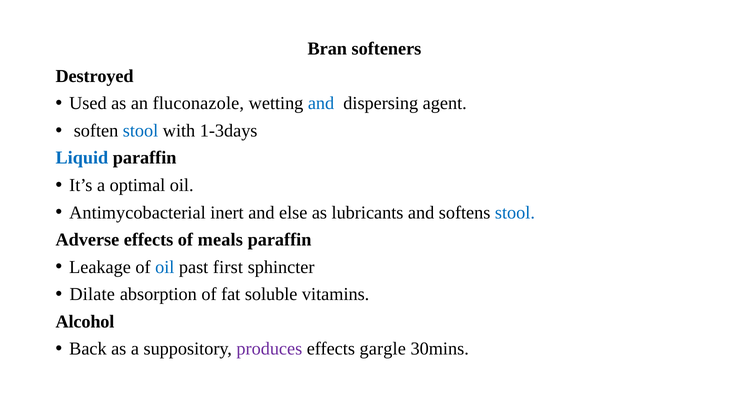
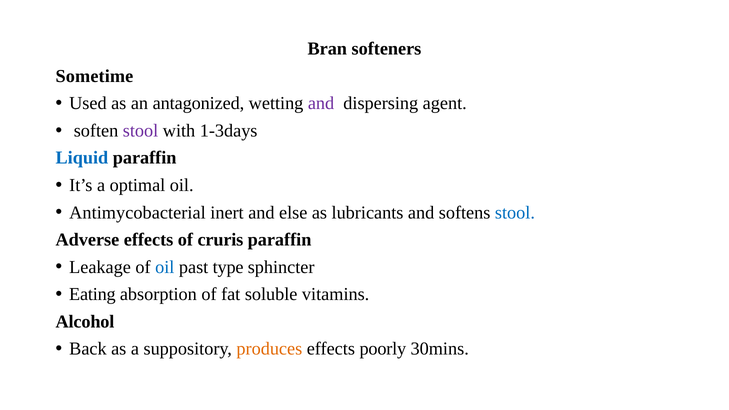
Destroyed: Destroyed -> Sometime (94, 76)
fluconazole: fluconazole -> antagonized (198, 103)
and colour: blue -> purple (321, 103)
stool colour: blue -> purple (141, 131)
meals: meals -> cruris (220, 240)
first: first -> type (228, 267)
Dilate: Dilate -> Eating (92, 294)
produces colour: purple -> orange (269, 349)
gargle: gargle -> poorly (383, 349)
